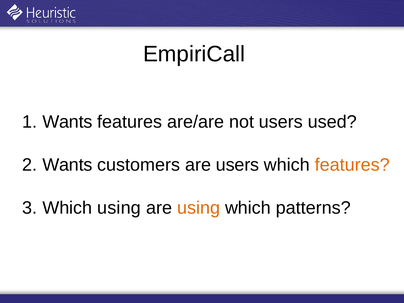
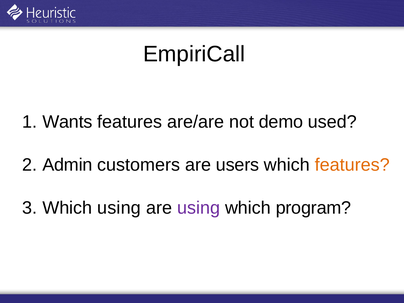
not users: users -> demo (281, 122)
Wants: Wants -> Admin (67, 165)
using colour: orange -> purple (199, 208)
patterns: patterns -> program (313, 208)
